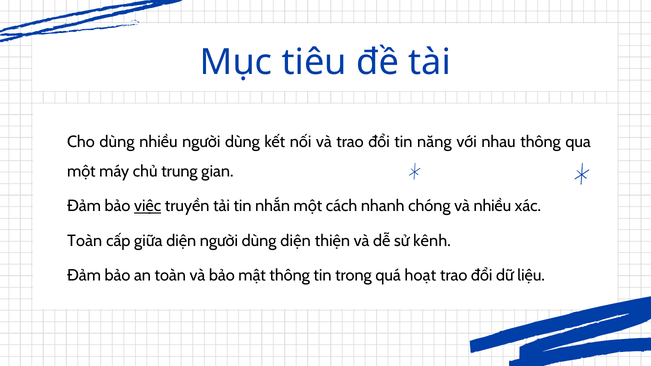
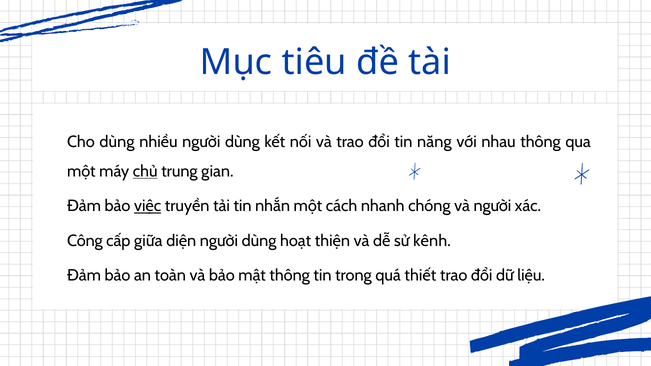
chủ underline: none -> present (145, 171)
và nhiều: nhiều -> người (492, 206)
Toàn: Toàn -> Công (85, 241)
dùng diện: diện -> hoạt (296, 241)
hoạt: hoạt -> thiết (420, 276)
